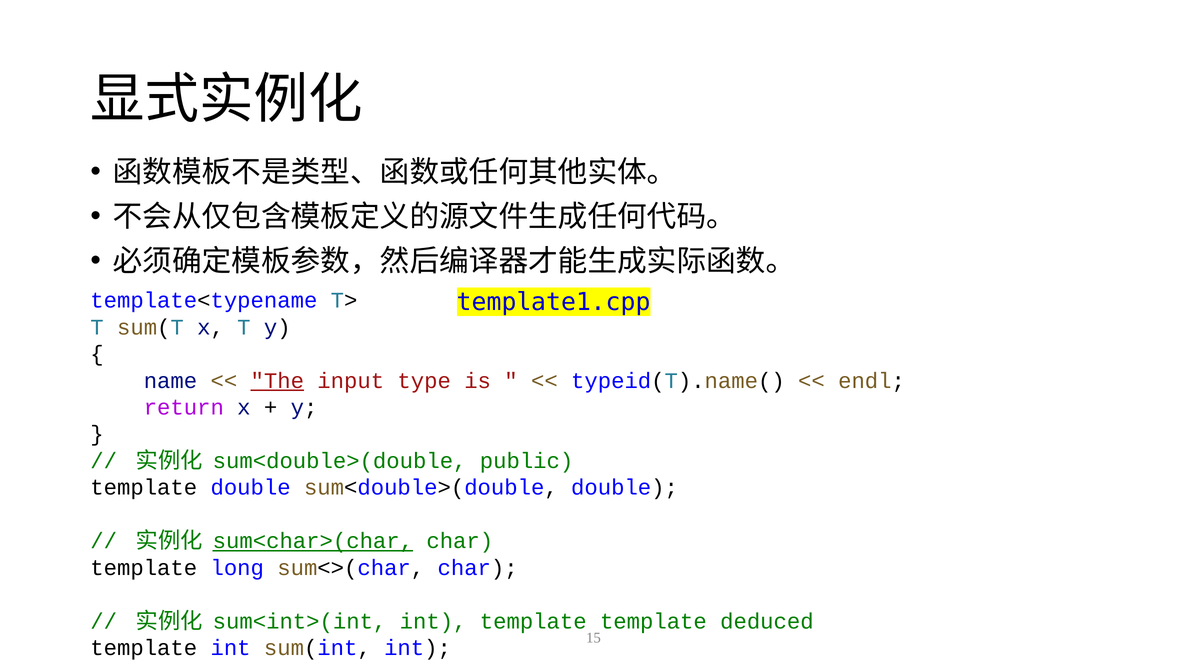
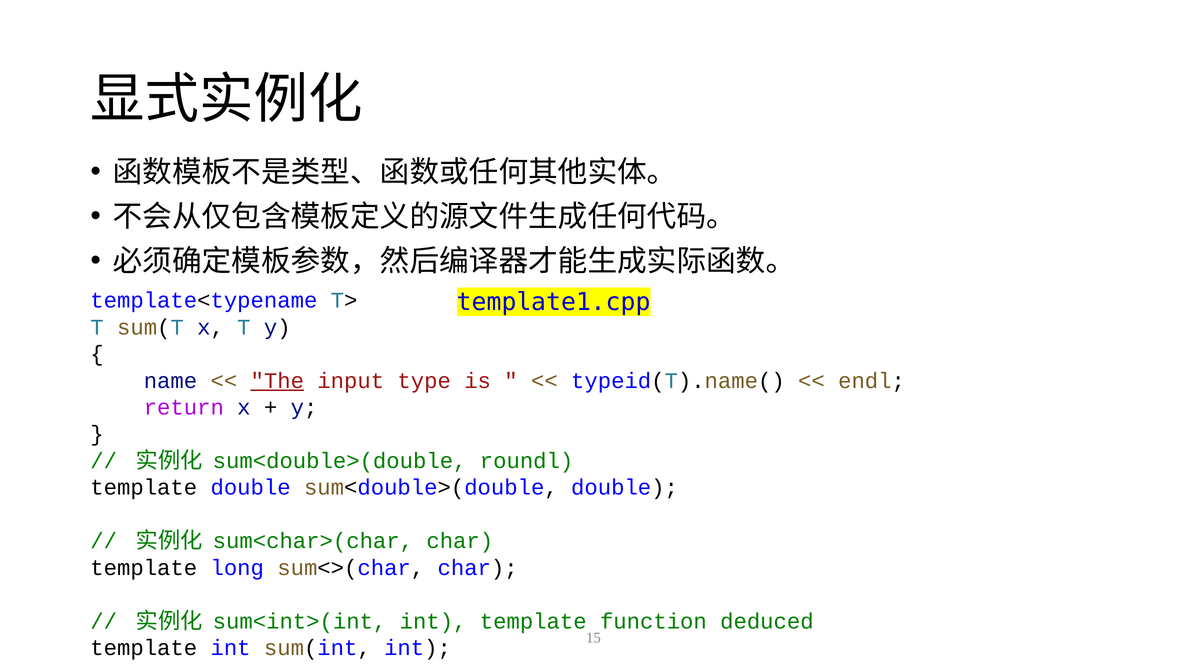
public: public -> roundl (527, 461)
sum<char>(char underline: present -> none (313, 541)
template template: template -> function (653, 621)
